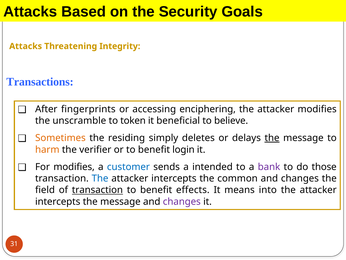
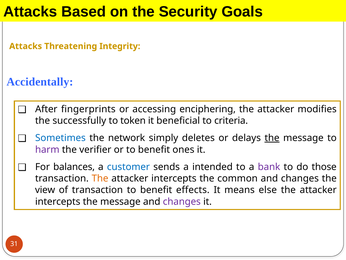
Transactions: Transactions -> Accidentally (40, 82)
unscramble: unscramble -> successfully (79, 120)
believe: believe -> criteria (231, 120)
Sometimes colour: orange -> blue (60, 138)
residing: residing -> network (127, 138)
harm colour: orange -> purple (47, 149)
login: login -> ones (183, 149)
For modifies: modifies -> balances (74, 167)
The colour: blue -> orange (100, 178)
field: field -> view (45, 190)
transaction underline: present -> none (97, 190)
into: into -> else (268, 190)
